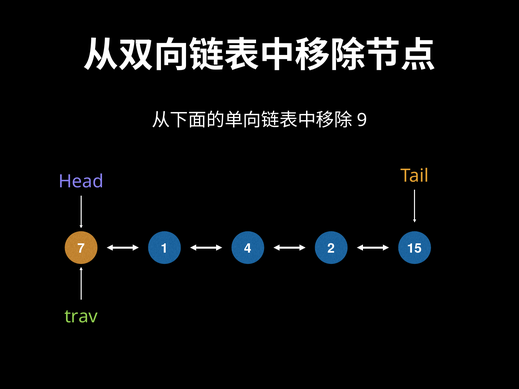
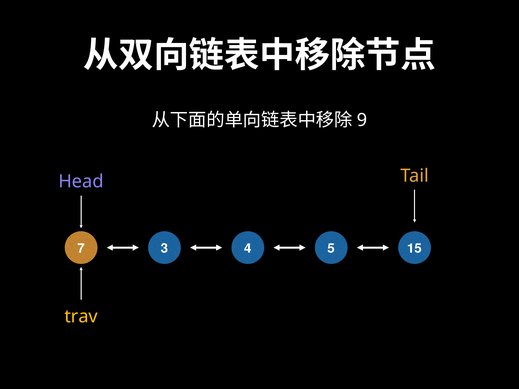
1: 1 -> 3 (164, 249)
2: 2 -> 5 (331, 249)
trav colour: light green -> yellow (81, 317)
